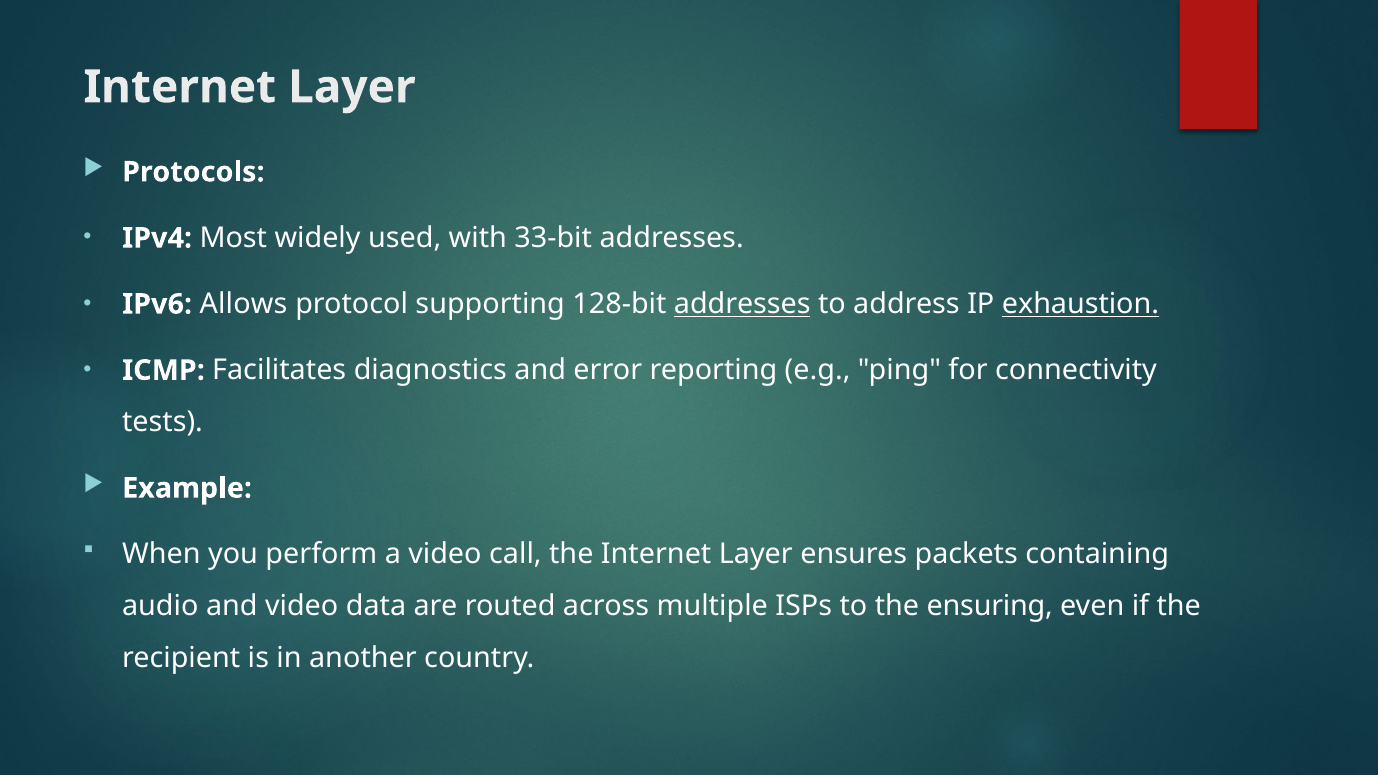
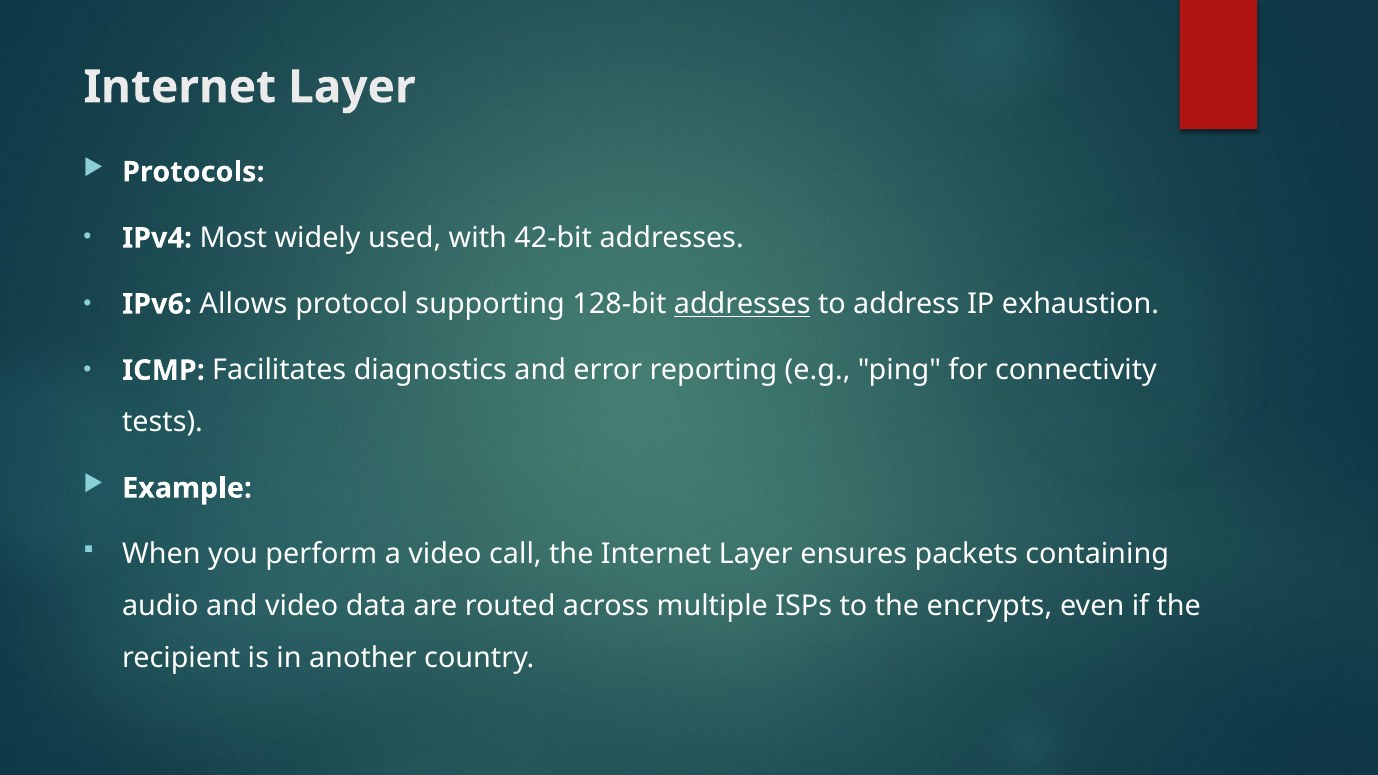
33-bit: 33-bit -> 42-bit (553, 238)
exhaustion underline: present -> none (1080, 304)
ensuring: ensuring -> encrypts (990, 606)
